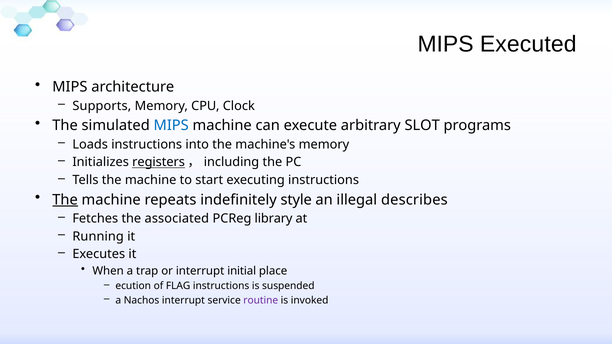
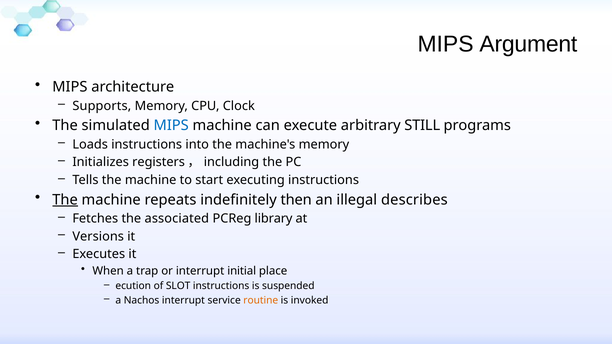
Executed: Executed -> Argument (528, 44)
SLOT: SLOT -> STILL (422, 126)
registers underline: present -> none (159, 162)
style: style -> then (296, 200)
Running: Running -> Versions (98, 237)
FLAG: FLAG -> SLOT (178, 286)
routine colour: purple -> orange (261, 300)
